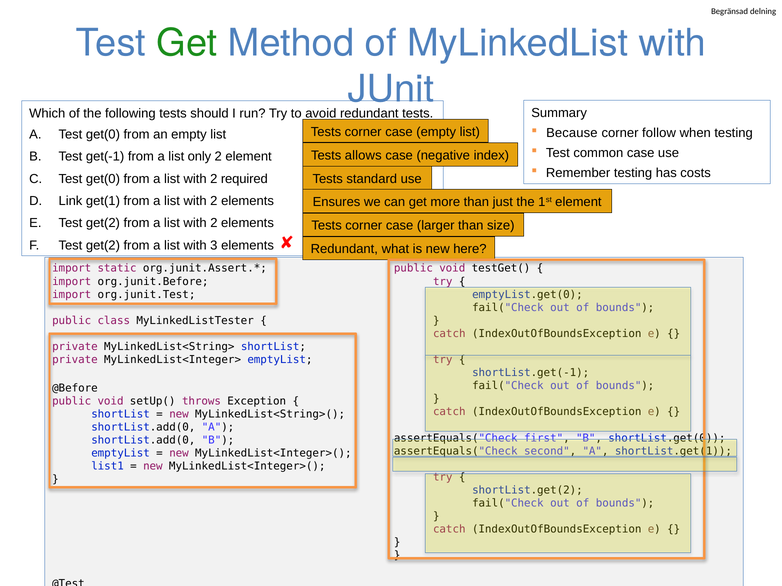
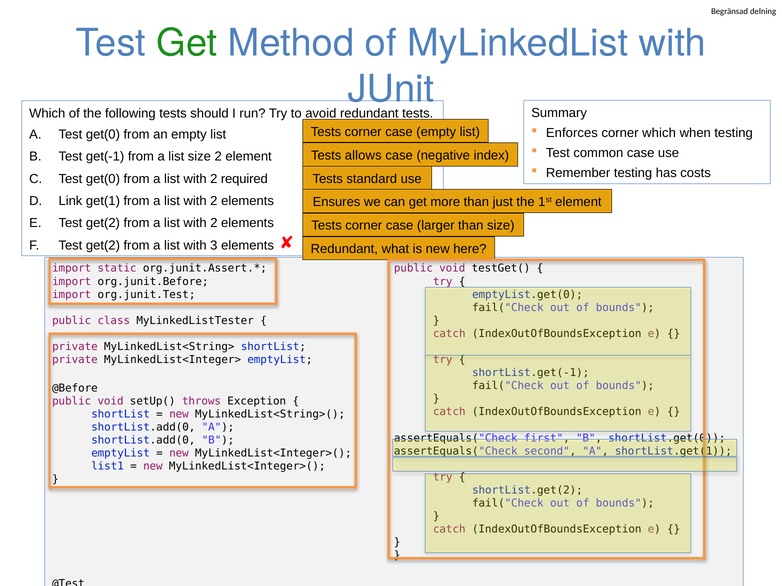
Because: Because -> Enforces (572, 133)
corner follow: follow -> which (659, 133)
list only: only -> size (199, 157)
